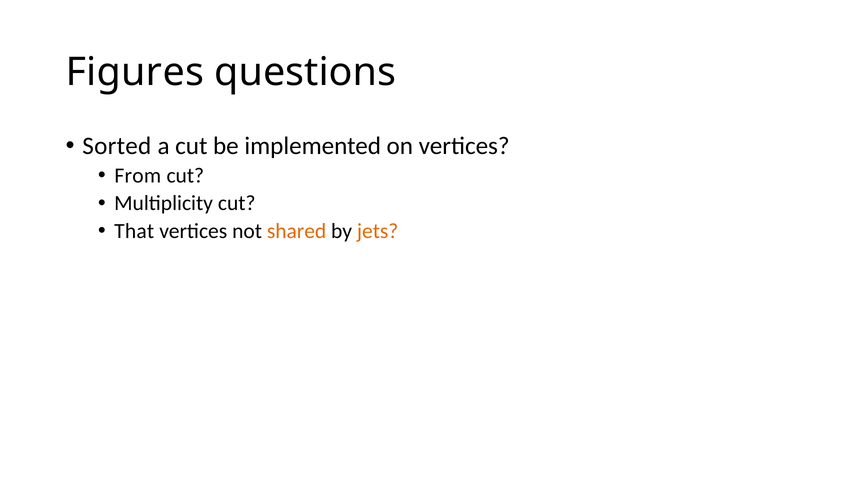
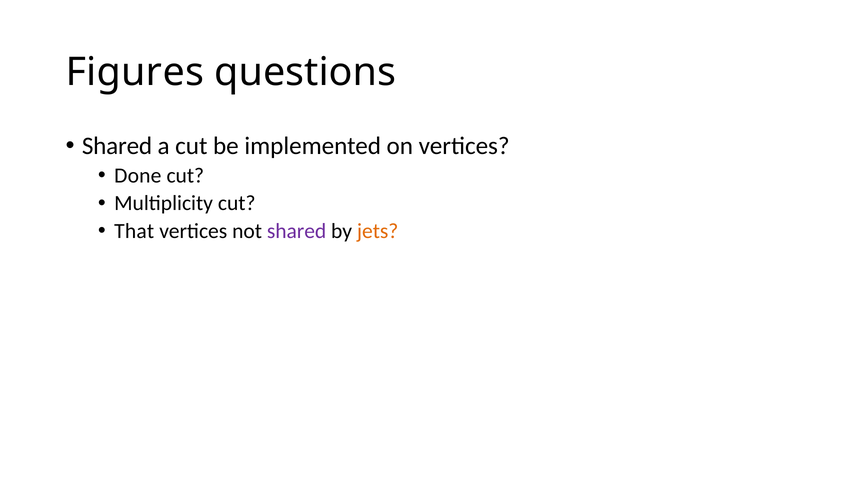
Sorted: Sorted -> Shared (117, 146)
From: From -> Done (138, 175)
shared colour: orange -> purple (297, 231)
